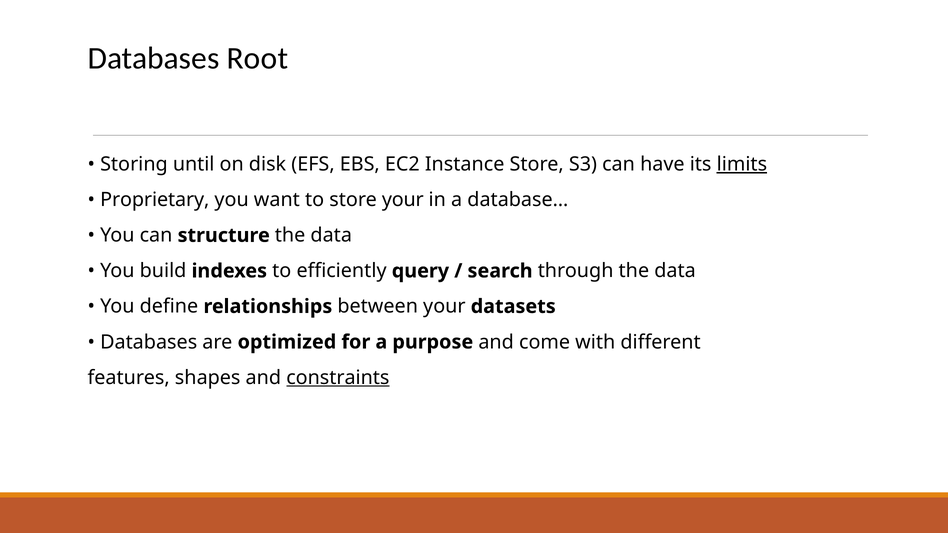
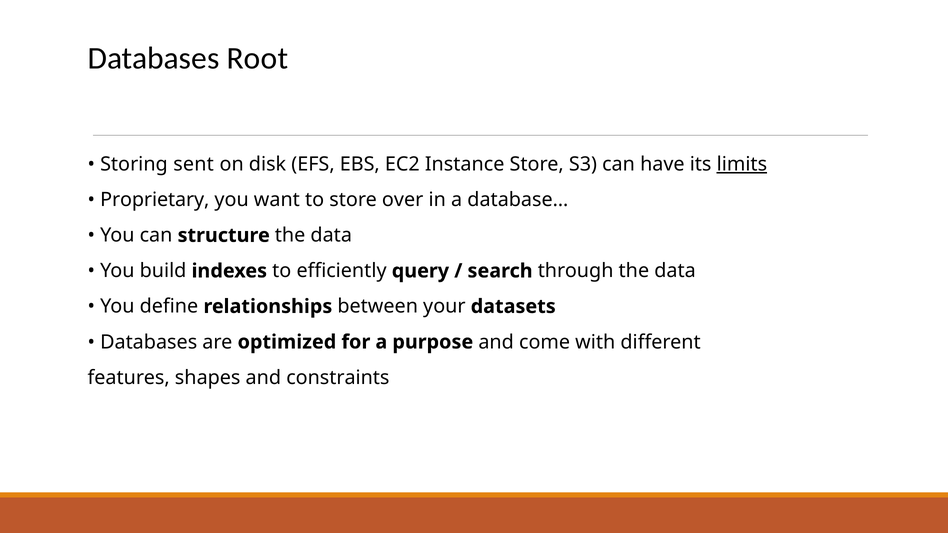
until: until -> sent (194, 164)
store your: your -> over (403, 200)
constraints underline: present -> none (338, 378)
